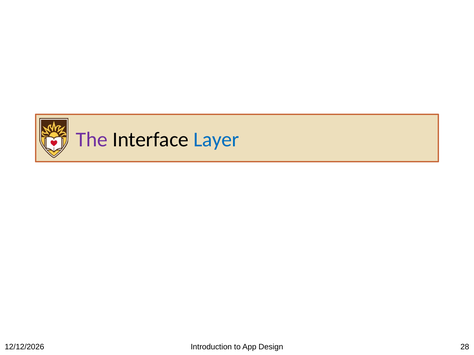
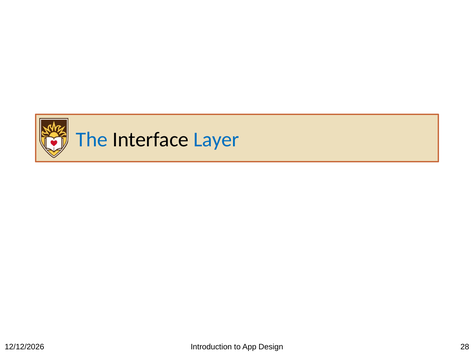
The colour: purple -> blue (92, 140)
